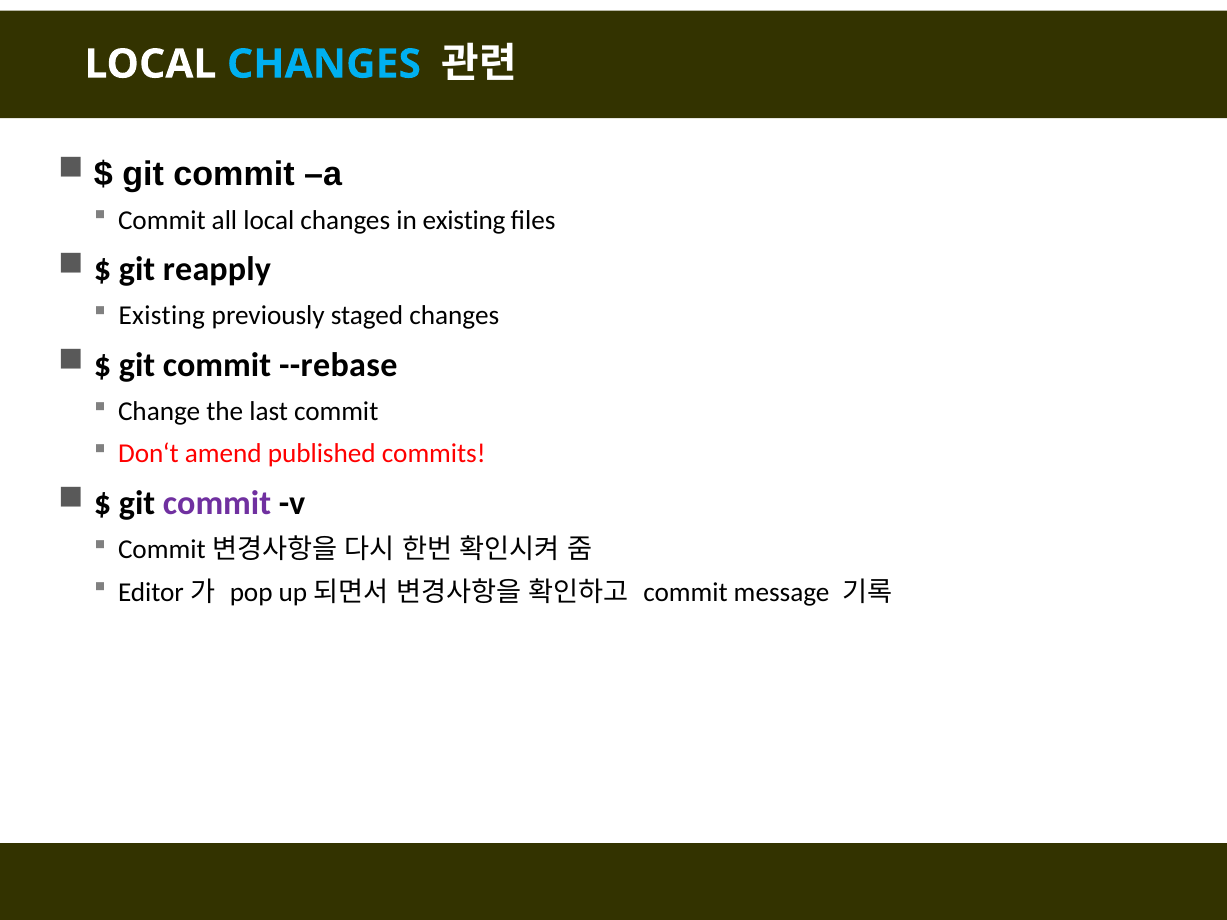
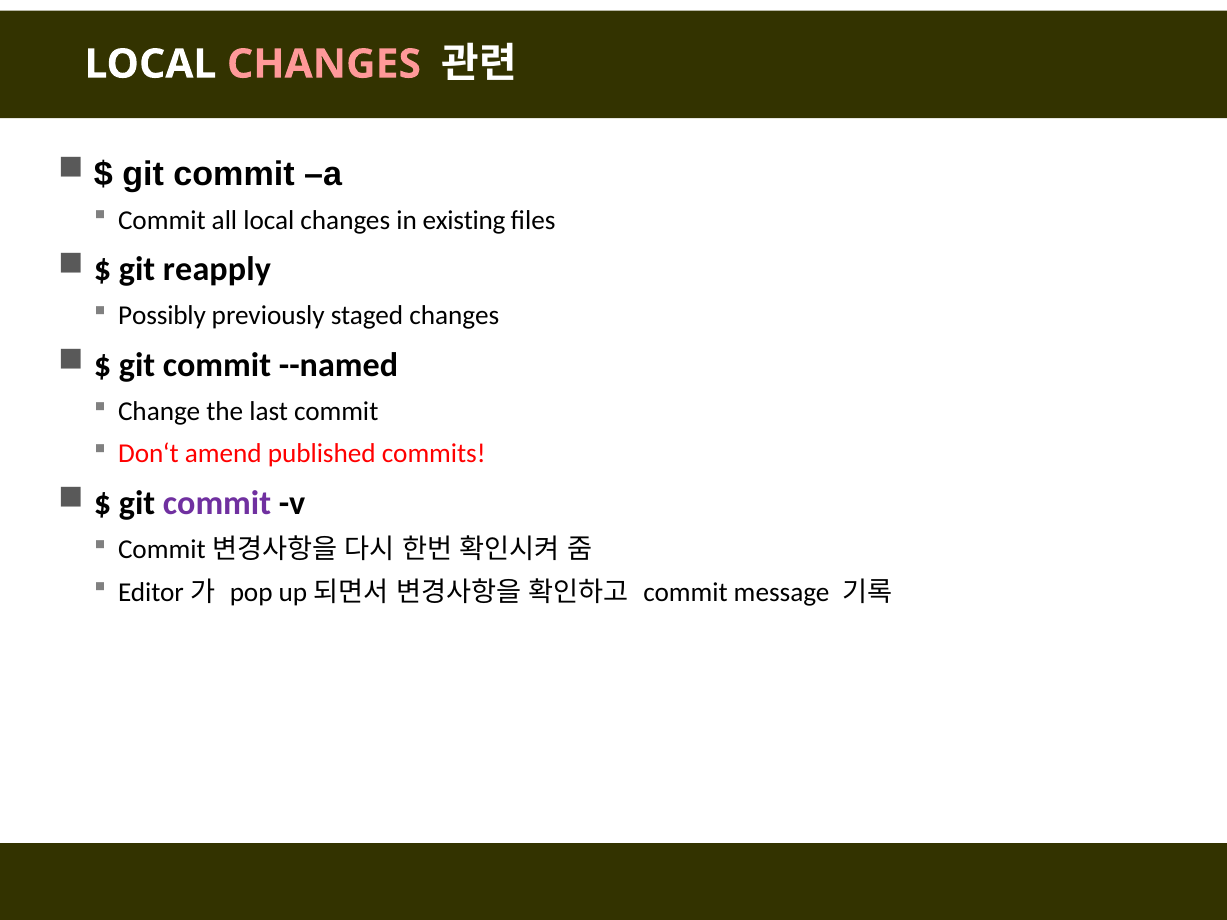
CHANGES colour: light blue -> pink (324, 64)
Existing: Existing -> Possibly (162, 316)
--rebase: --rebase -> --named (338, 365)
